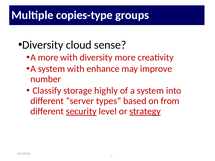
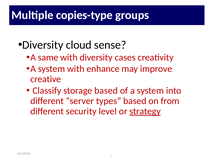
A more: more -> same (48, 58)
diversity more: more -> cases (125, 58)
number: number -> creative (46, 79)
storage highly: highly -> based (106, 91)
security underline: present -> none (81, 111)
